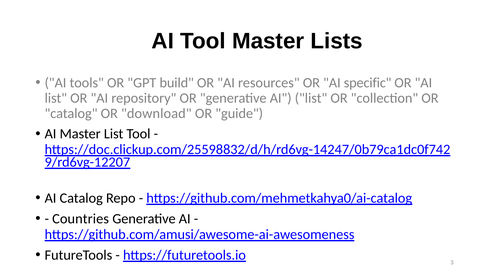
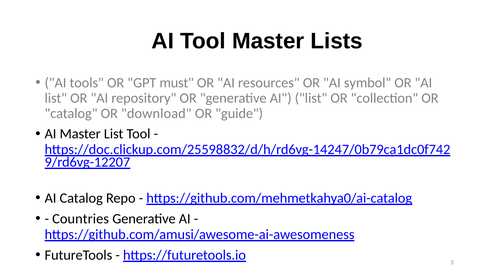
build: build -> must (177, 83)
specific: specific -> symbol (368, 83)
